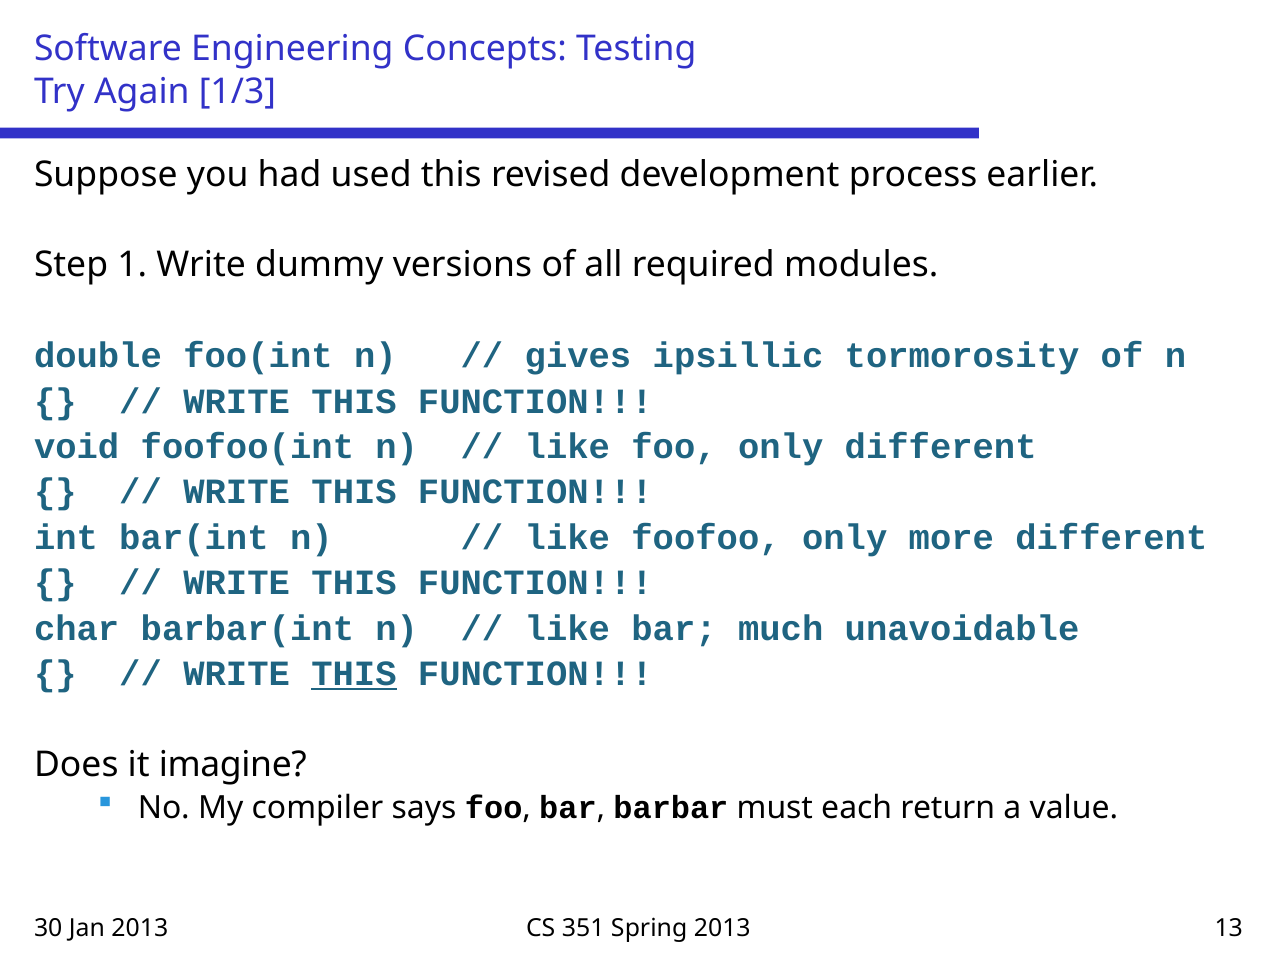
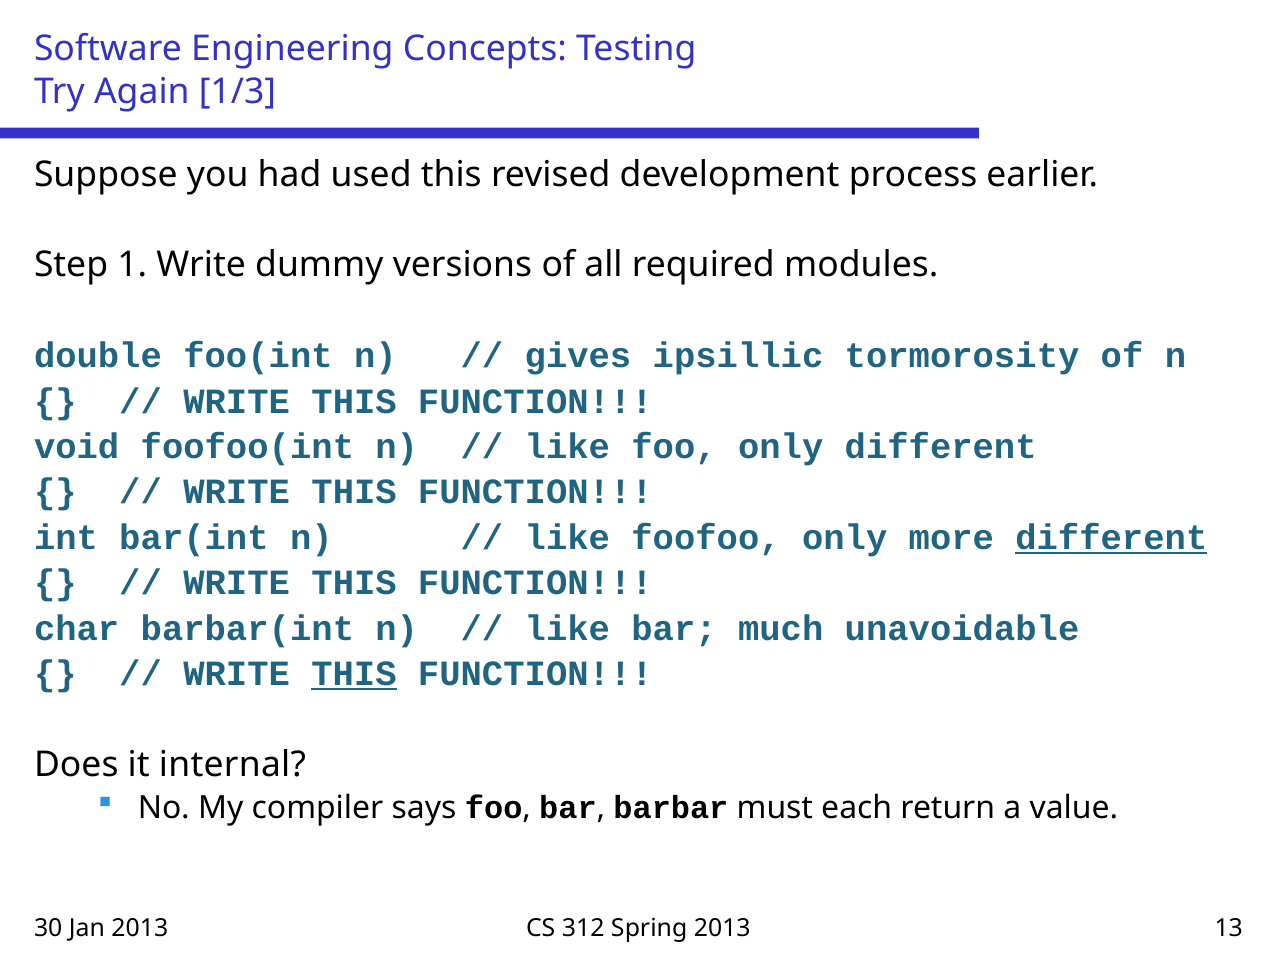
different underline: none -> present (1111, 537)
imagine: imagine -> internal (233, 764)
351: 351 -> 312 (583, 928)
